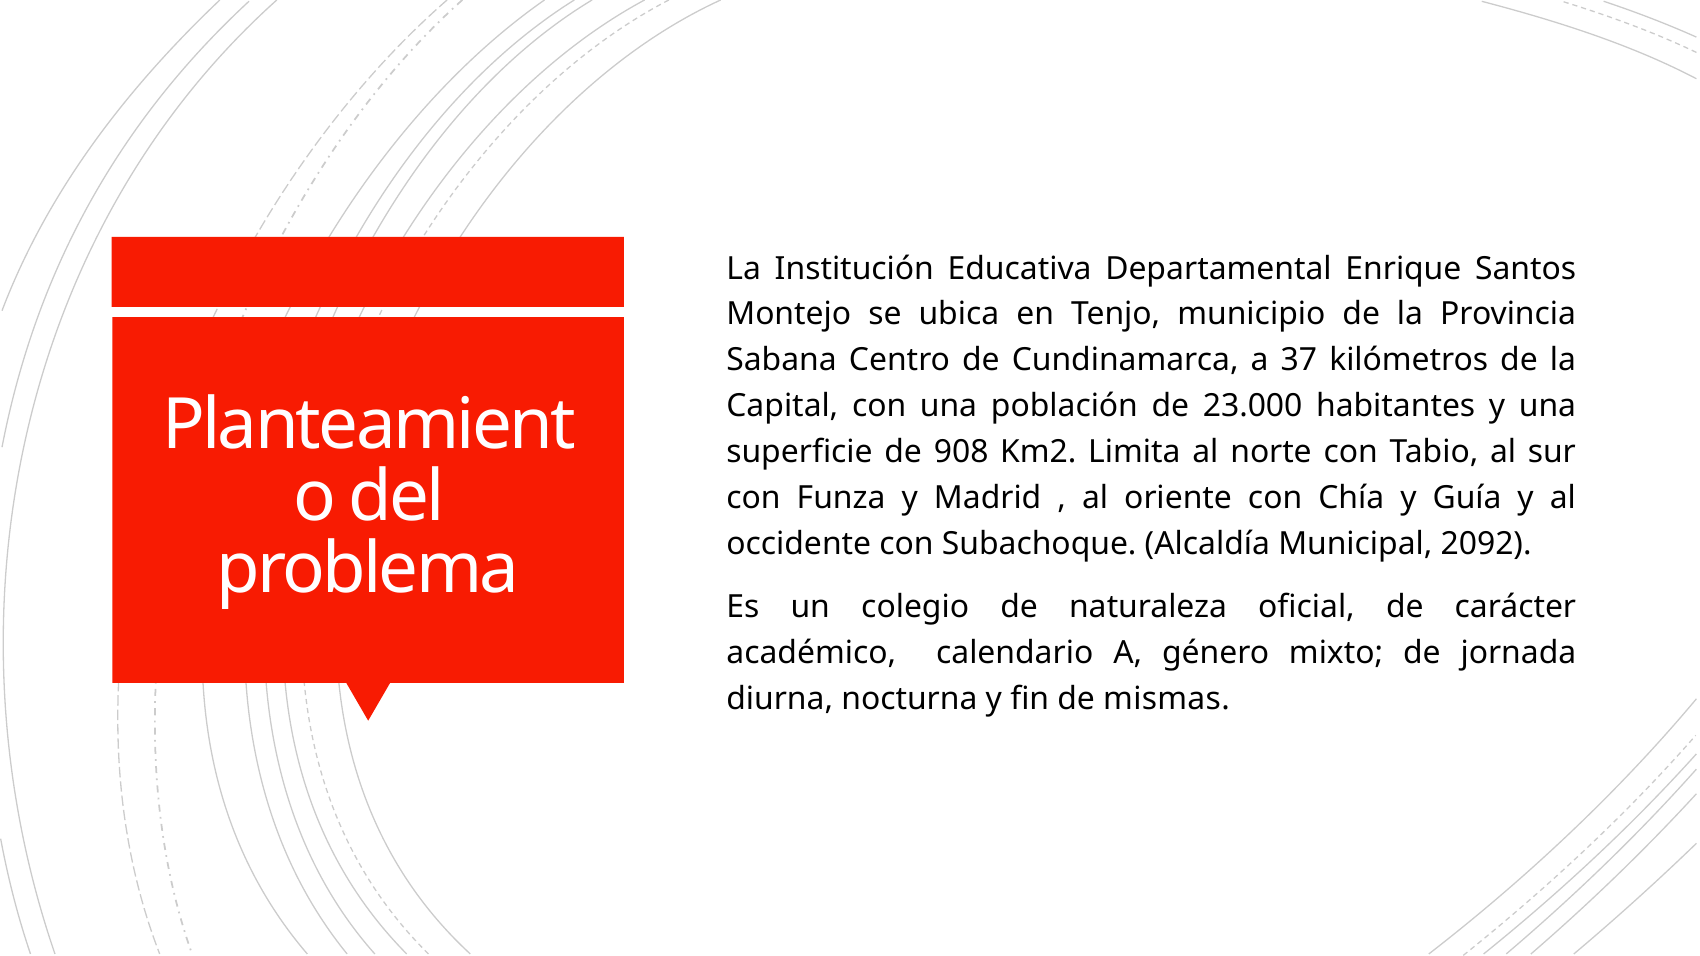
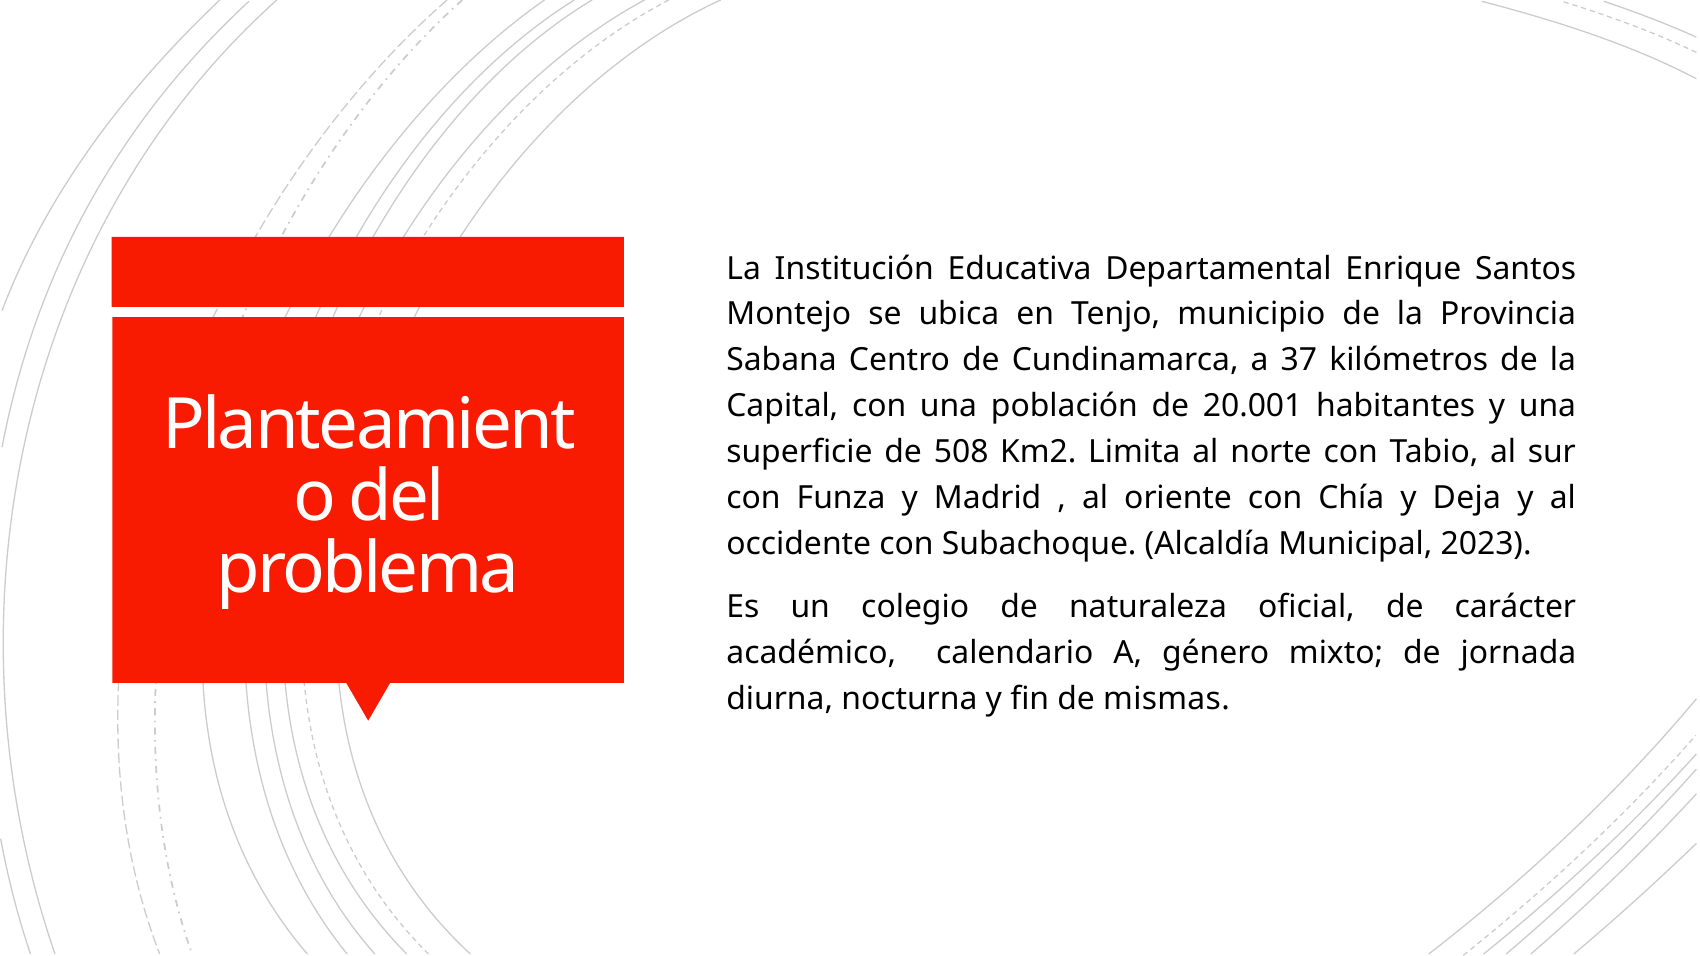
23.000: 23.000 -> 20.001 (1253, 406)
908: 908 -> 508 (961, 452)
Guía: Guía -> Deja (1467, 498)
2092: 2092 -> 2023 (1486, 544)
